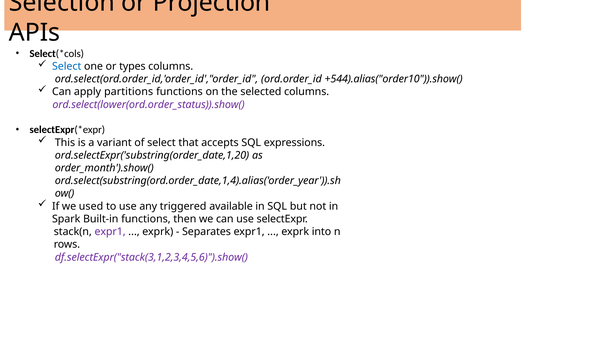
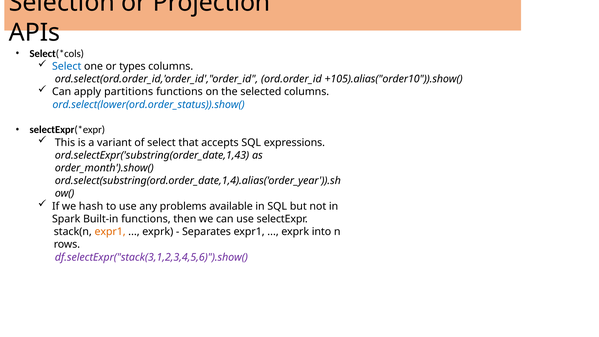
+544).alias("order10")).show(: +544).alias("order10")).show( -> +105).alias("order10")).show( (394, 79)
ord.select(lower(ord.order_status)).show( colour: purple -> blue (149, 105)
ord.selectExpr('substring(order_date,1,20: ord.selectExpr('substring(order_date,1,20 -> ord.selectExpr('substring(order_date,1,43 (152, 155)
used: used -> hash (91, 206)
triggered: triggered -> problems (183, 206)
expr1 colour: purple -> orange (110, 232)
